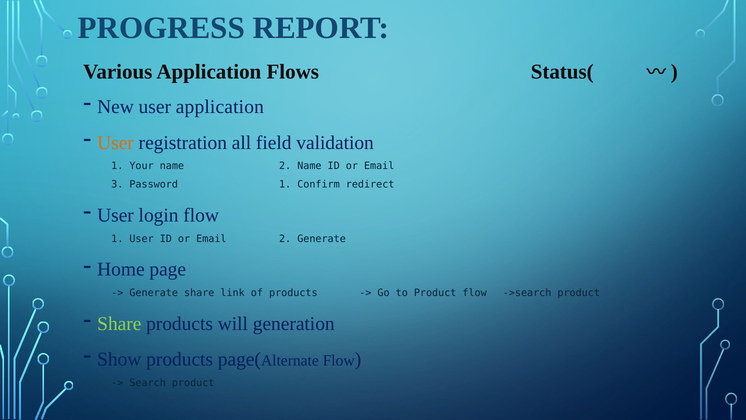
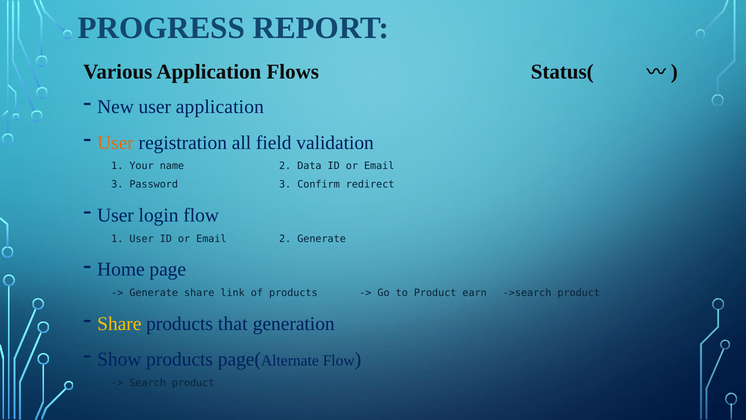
2 Name: Name -> Data (309, 166)
Password 1: 1 -> 3 (285, 184)
Product flow: flow -> earn (475, 293)
Share colour: light green -> yellow (119, 324)
will: will -> that (233, 324)
